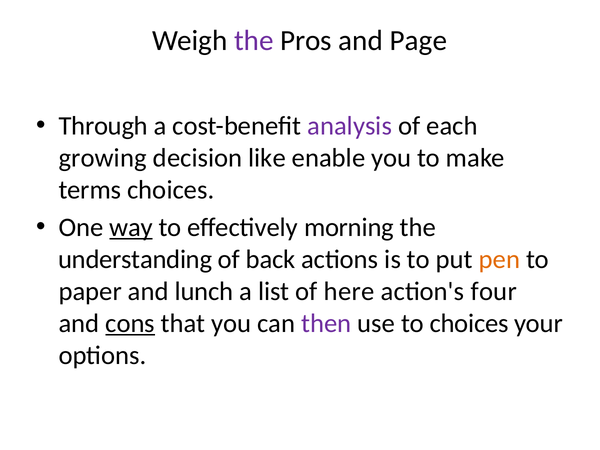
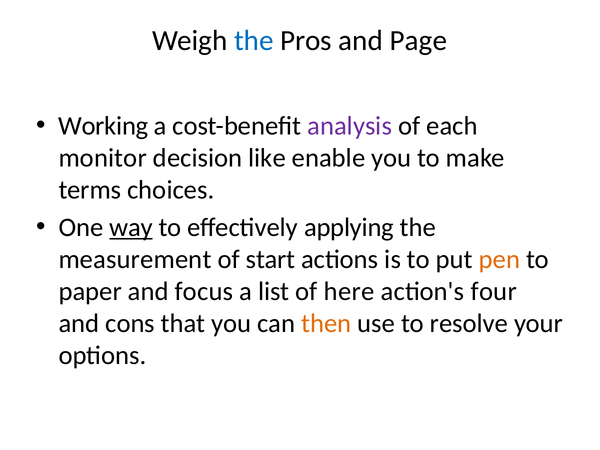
the colour: purple -> blue (254, 41)
Through: Through -> Working (103, 126)
growing: growing -> monitor (103, 158)
morning: morning -> applying (349, 227)
understanding: understanding -> measurement (135, 259)
back: back -> start (270, 259)
lunch: lunch -> focus (204, 291)
cons underline: present -> none (130, 323)
then colour: purple -> orange (326, 323)
to choices: choices -> resolve (469, 323)
